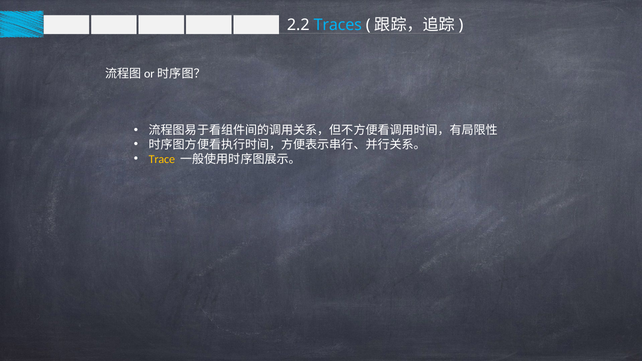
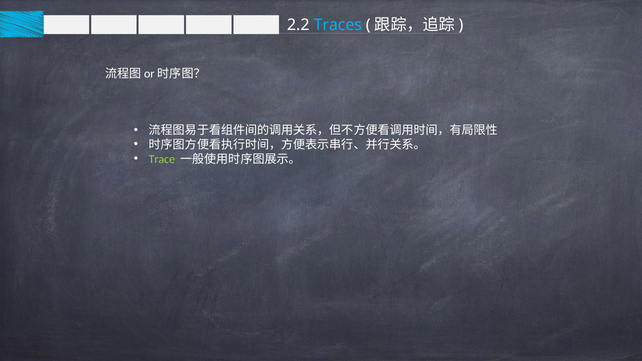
Trace colour: yellow -> light green (162, 159)
